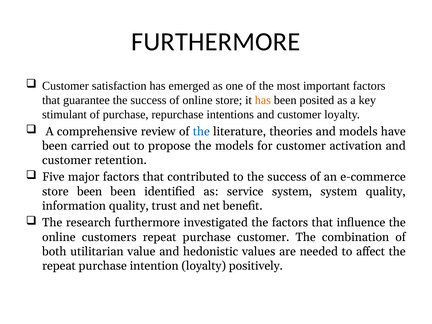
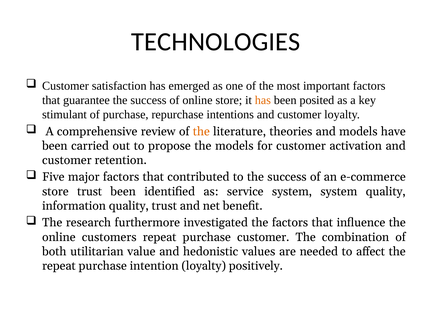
FURTHERMORE: FURTHERMORE -> TECHNOLOGIES (216, 42)
the colour: blue -> orange (201, 131)
store been: been -> trust (90, 191)
